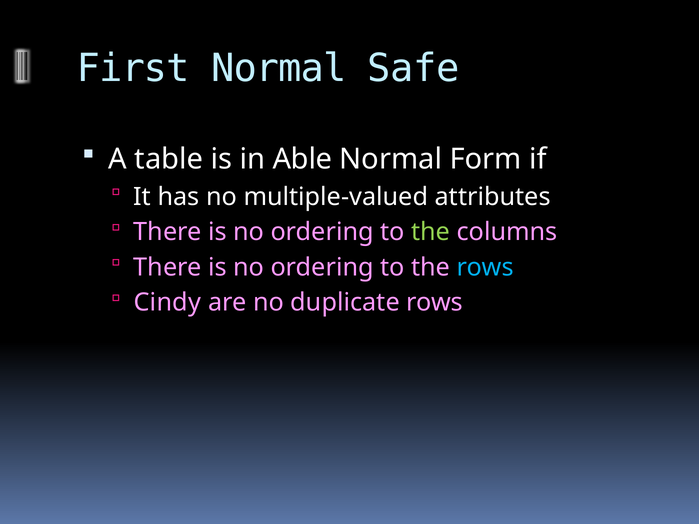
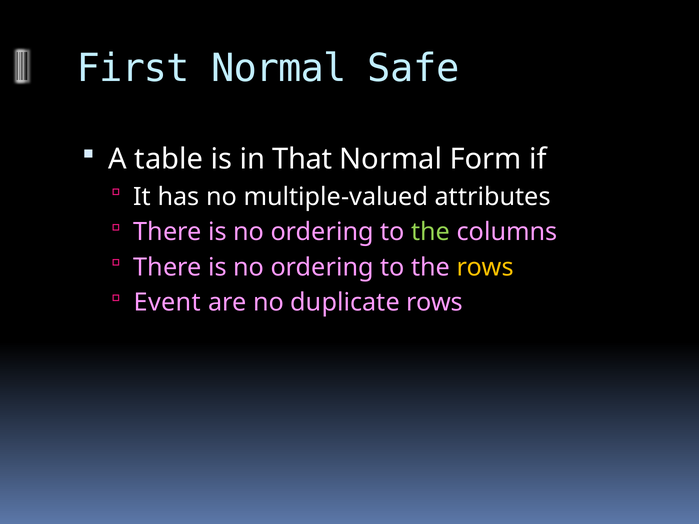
Able: Able -> That (302, 159)
rows colour: light blue -> yellow (485, 267)
Cindy: Cindy -> Event (167, 303)
